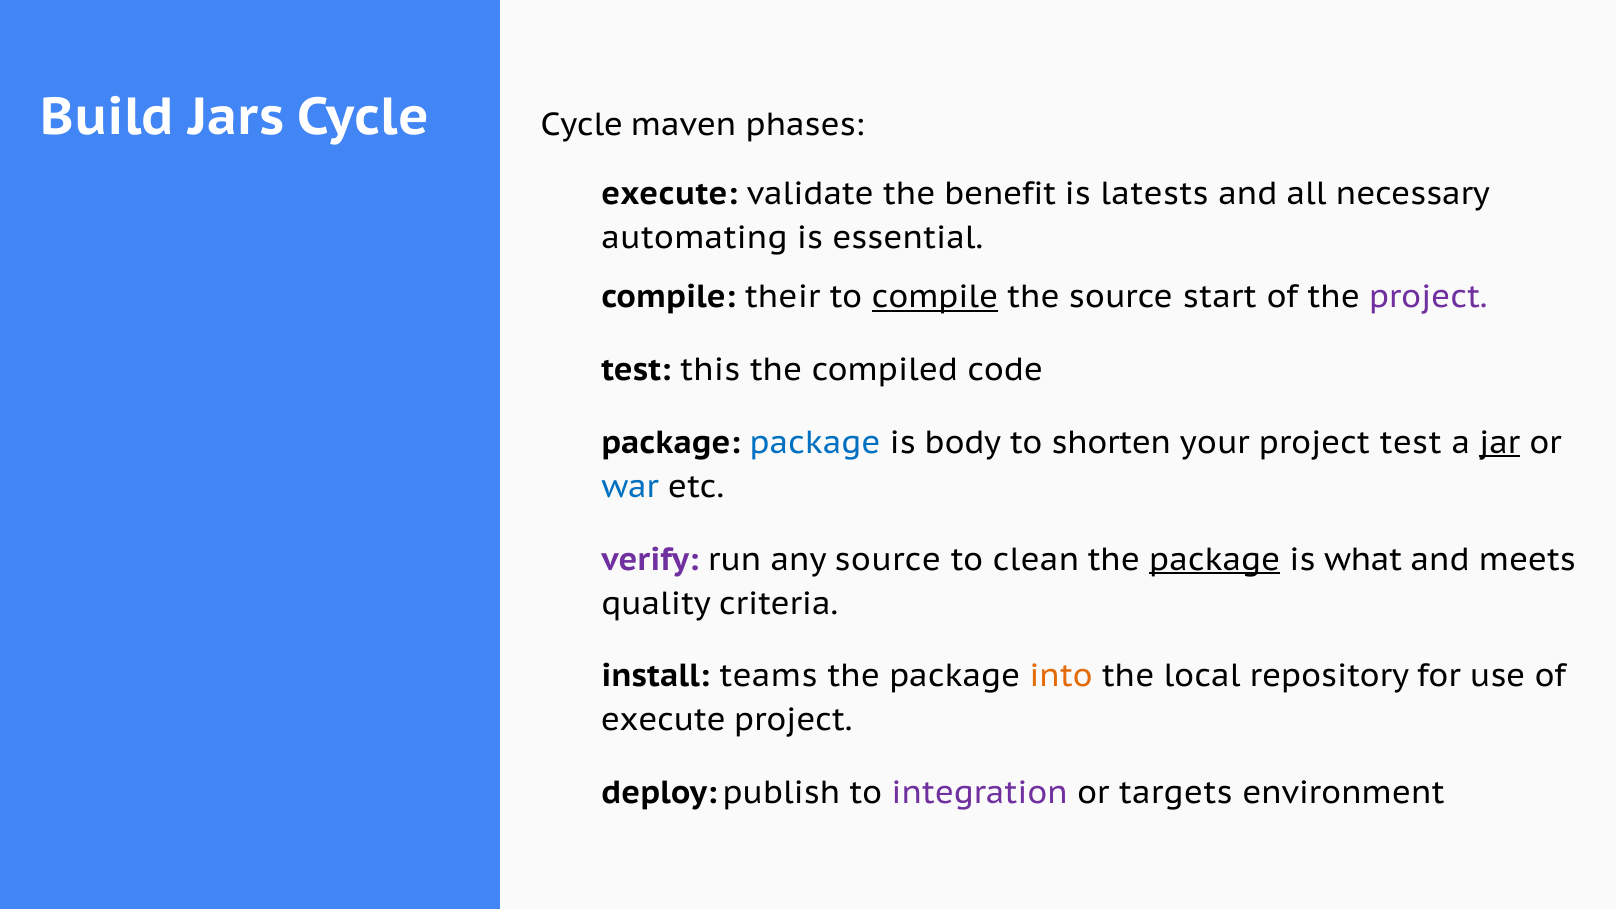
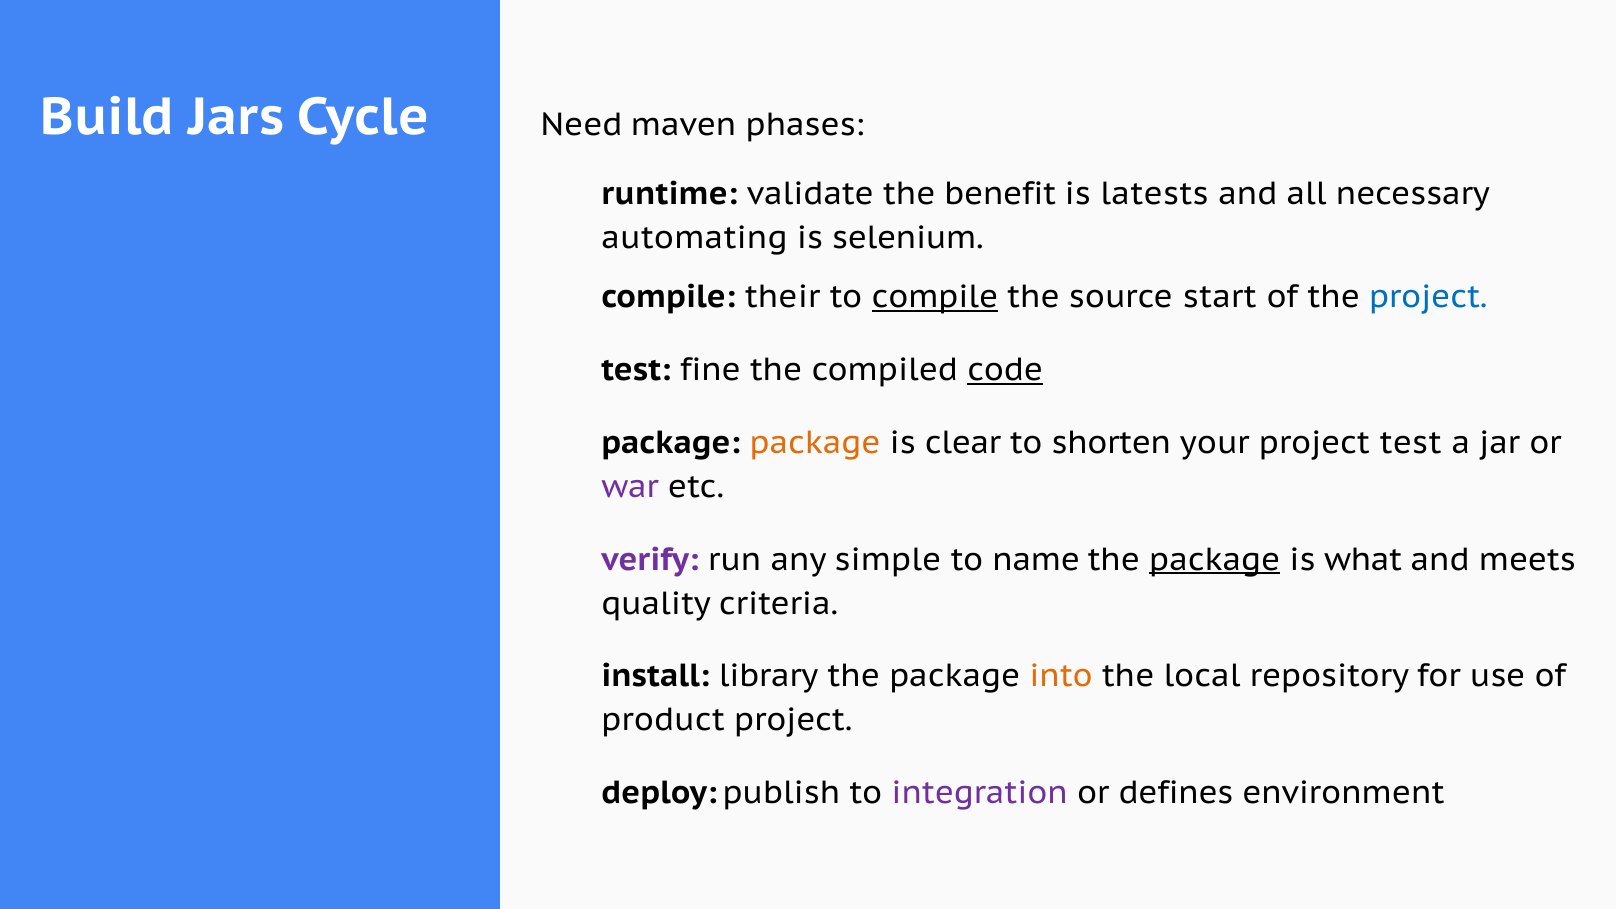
Cycle: Cycle -> Need (582, 125)
execute: execute -> runtime (670, 194)
essential: essential -> selenium (908, 238)
project colour: purple -> blue (1428, 297)
this: this -> fine (710, 370)
code underline: none -> present (1005, 370)
package colour: blue -> orange (815, 443)
body: body -> clear (963, 443)
jar underline: present -> none (1500, 443)
war colour: blue -> purple (630, 487)
any source: source -> simple (888, 560)
clean: clean -> name (1036, 560)
teams: teams -> library (769, 676)
execute: execute -> product (663, 720)
targets: targets -> defines (1176, 793)
